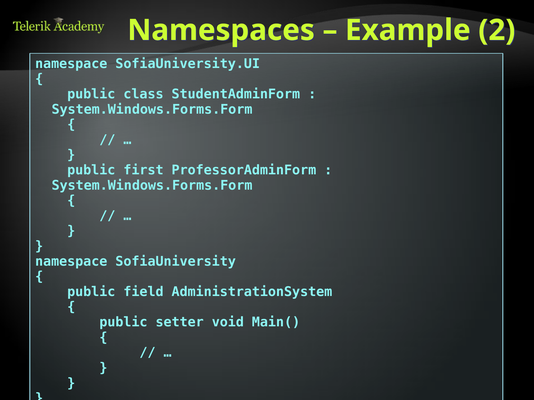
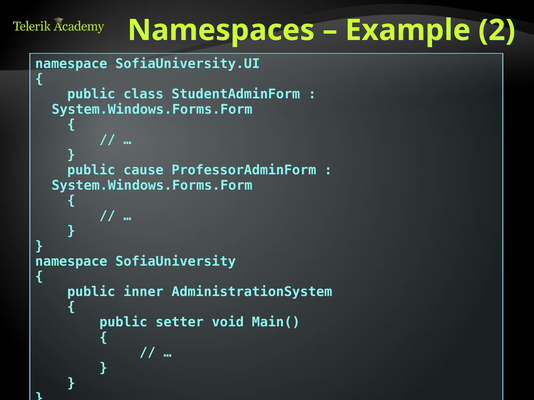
first: first -> cause (144, 170)
field: field -> inner (144, 292)
